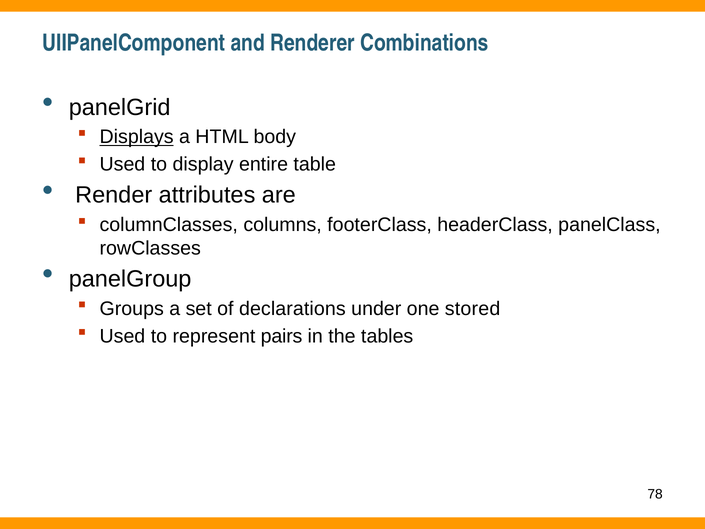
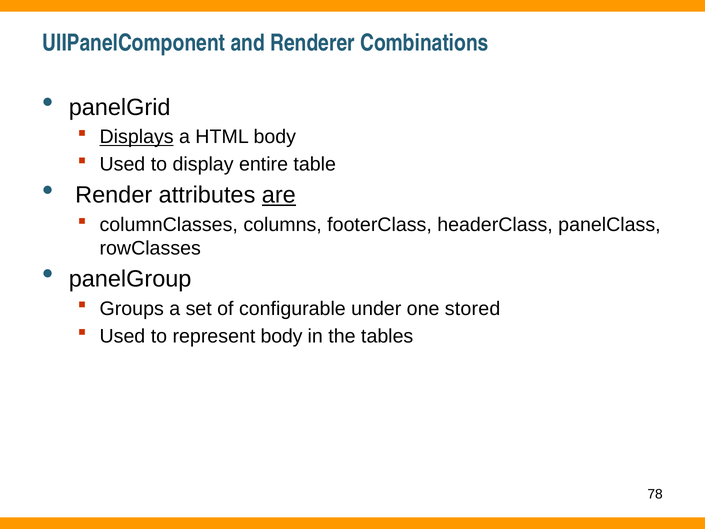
are underline: none -> present (279, 195)
declarations: declarations -> configurable (292, 308)
represent pairs: pairs -> body (282, 336)
